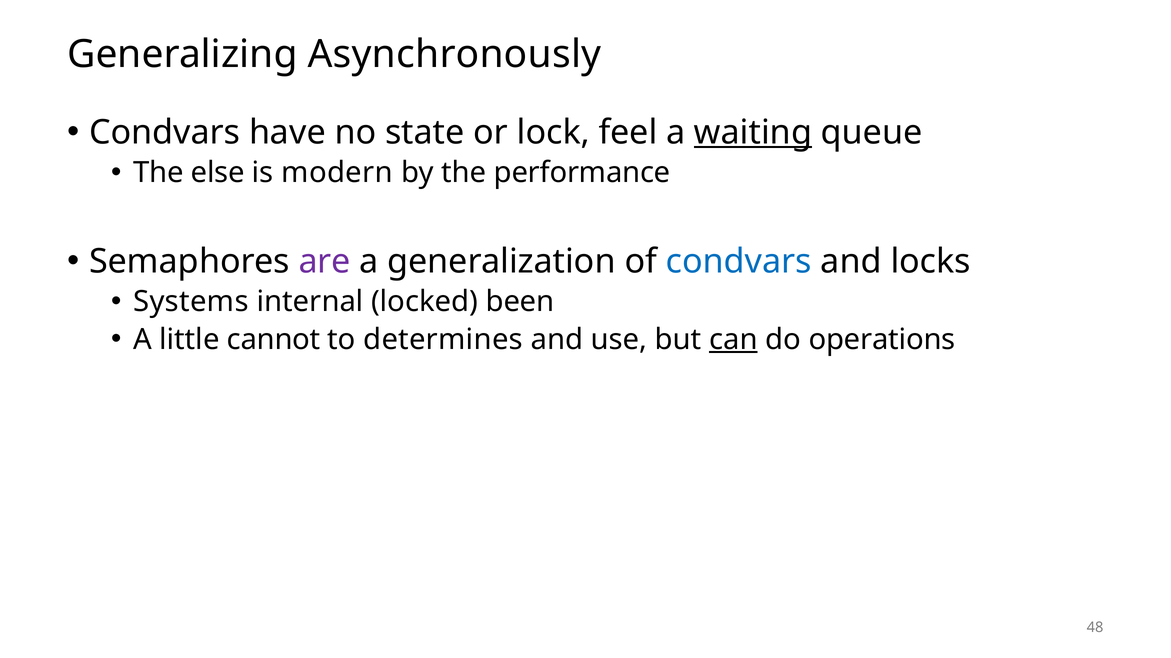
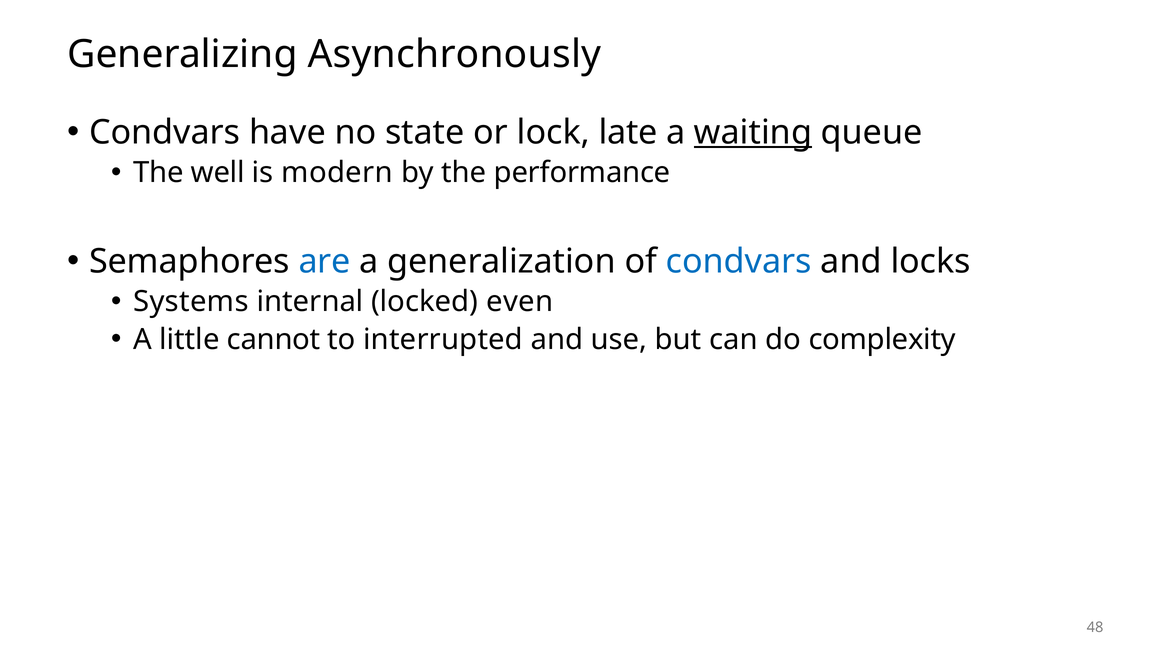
feel: feel -> late (628, 132)
else: else -> well (218, 173)
are colour: purple -> blue (325, 262)
been: been -> even (520, 302)
determines: determines -> interrupted (443, 340)
can underline: present -> none (733, 340)
operations: operations -> complexity (882, 340)
